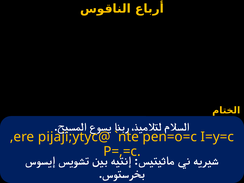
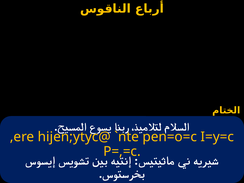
pijaji;ytyc@: pijaji;ytyc@ -> hijen;ytyc@ (74, 137)
